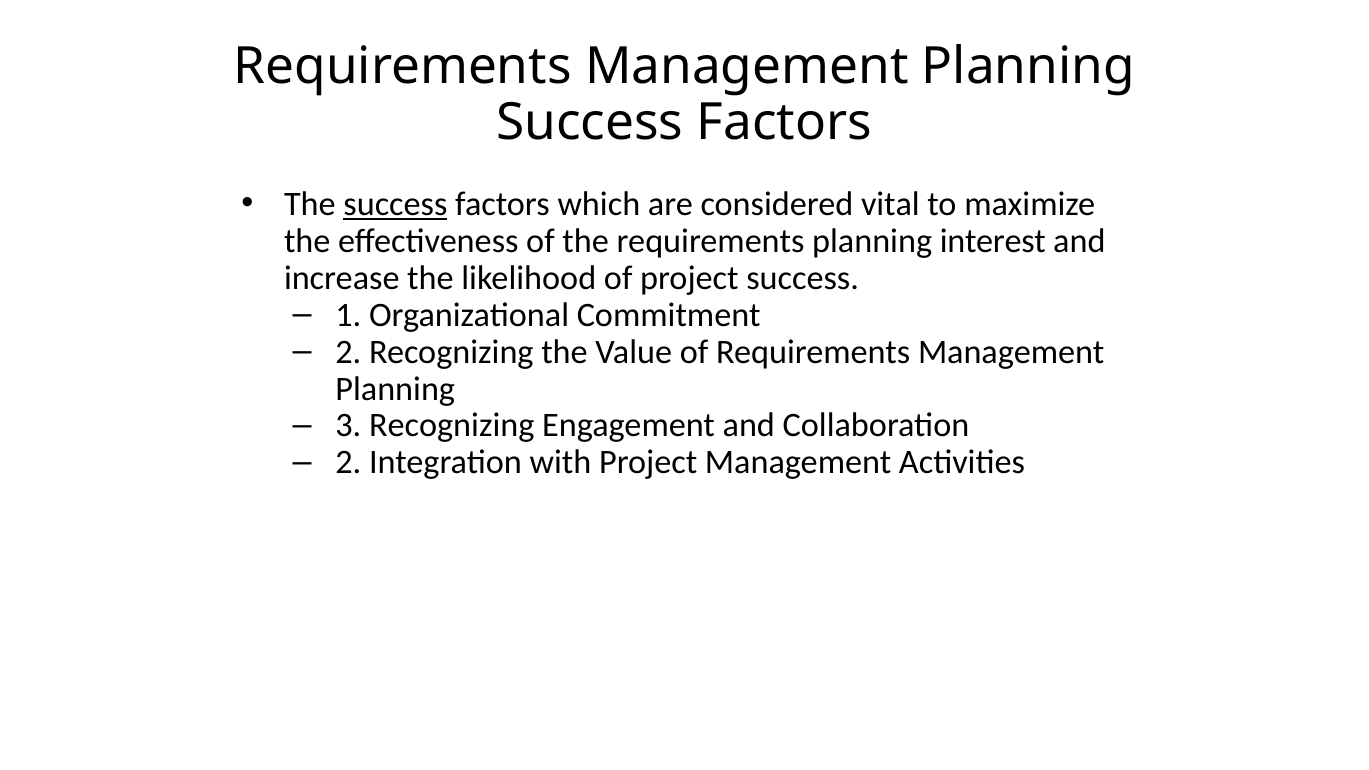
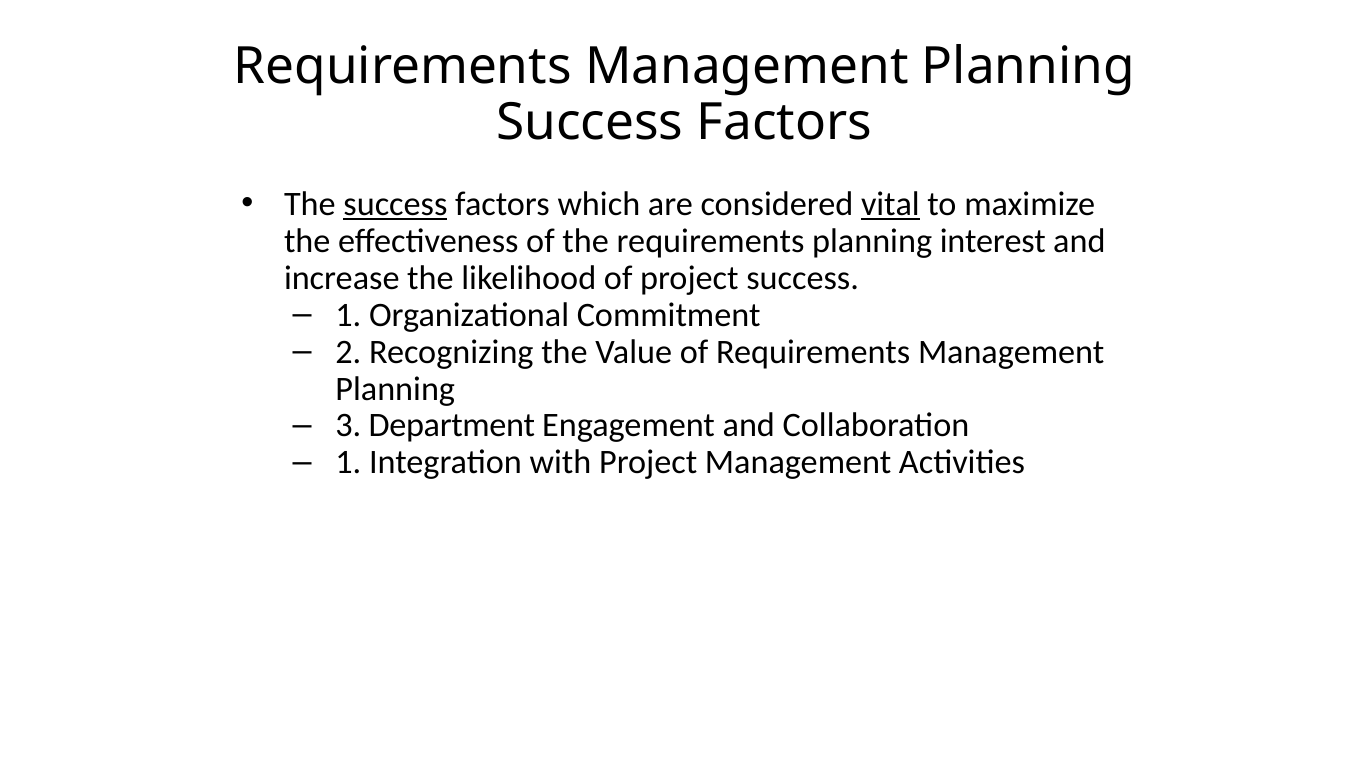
vital underline: none -> present (890, 204)
3 Recognizing: Recognizing -> Department (452, 426)
2: 2 -> 1 (348, 463)
